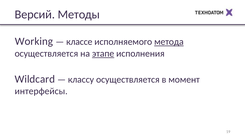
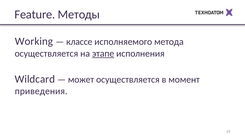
Версий: Версий -> Feature (35, 15)
метода underline: present -> none (169, 42)
классу: классу -> может (81, 79)
интерфейсы: интерфейсы -> приведения (41, 91)
